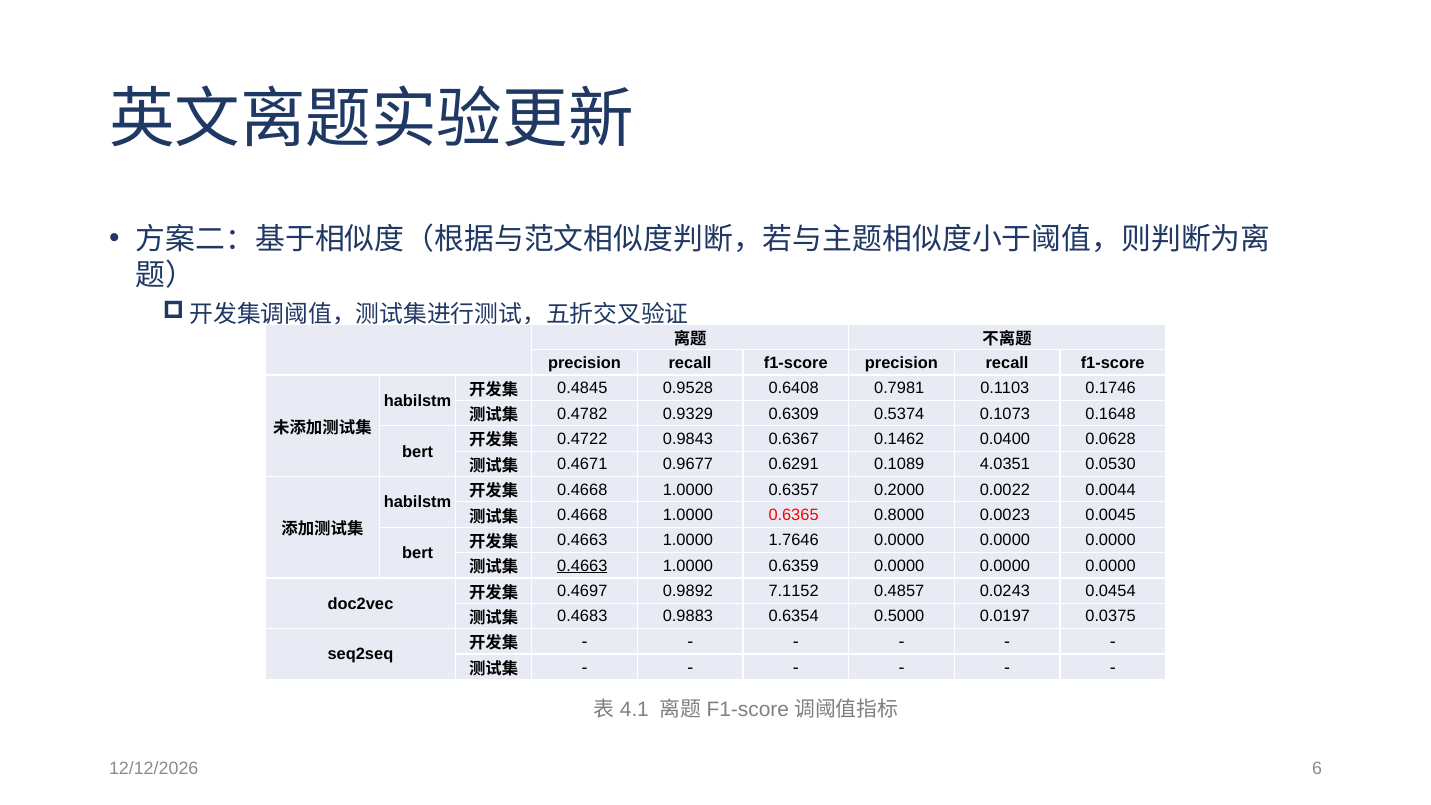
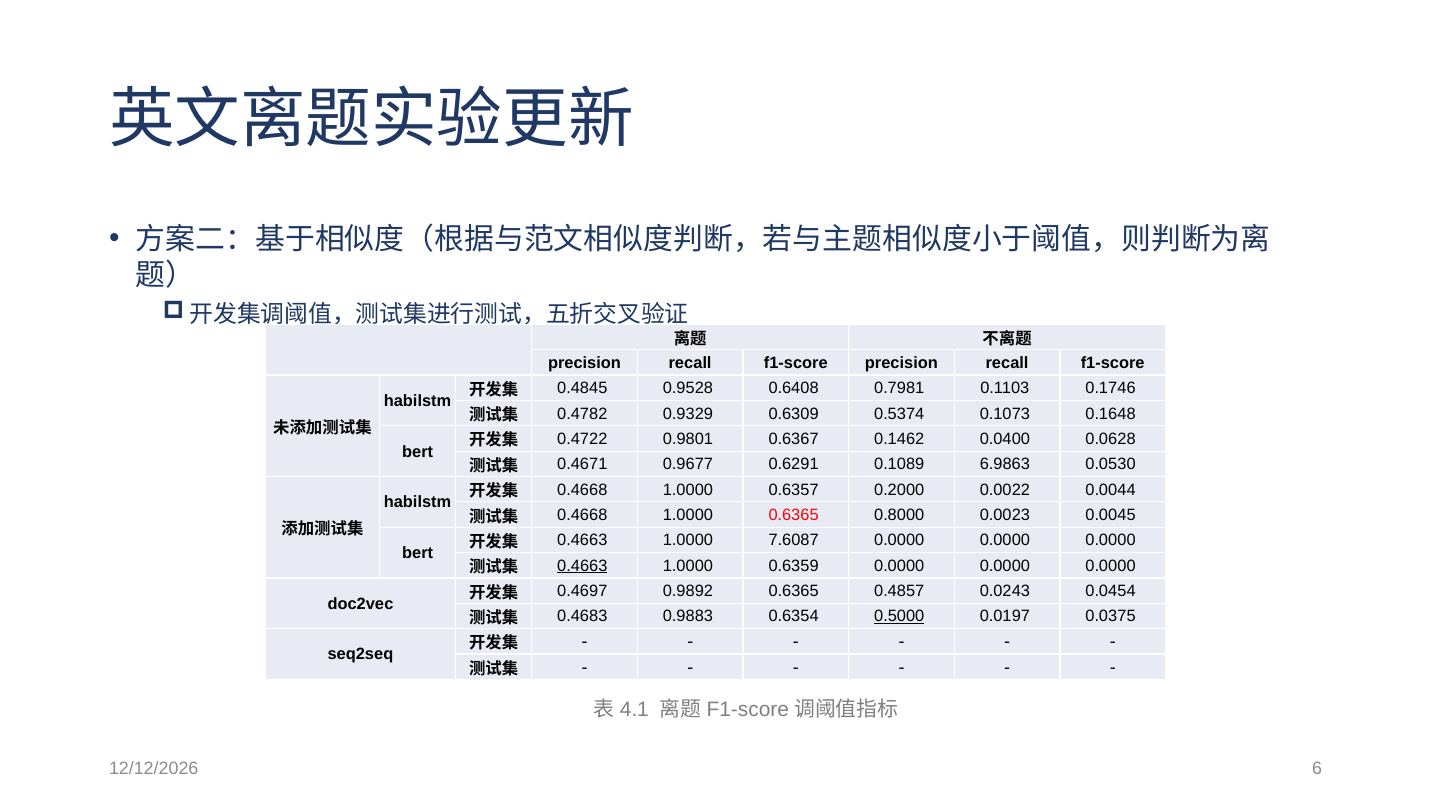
0.9843: 0.9843 -> 0.9801 (688, 439)
4.0351: 4.0351 -> 6.9863 (1005, 464)
1.7646: 1.7646 -> 7.6087 (794, 540)
0.9892 7.1152: 7.1152 -> 0.6365 (794, 591)
0.5000 underline: none -> present (899, 616)
